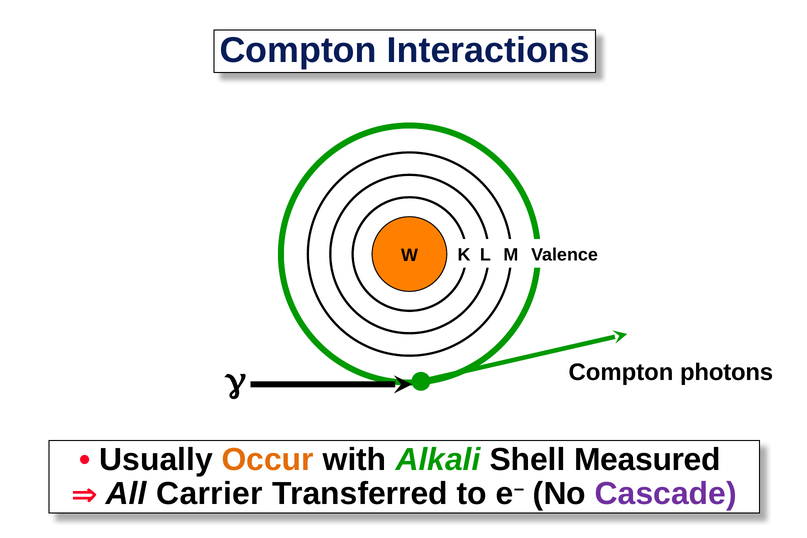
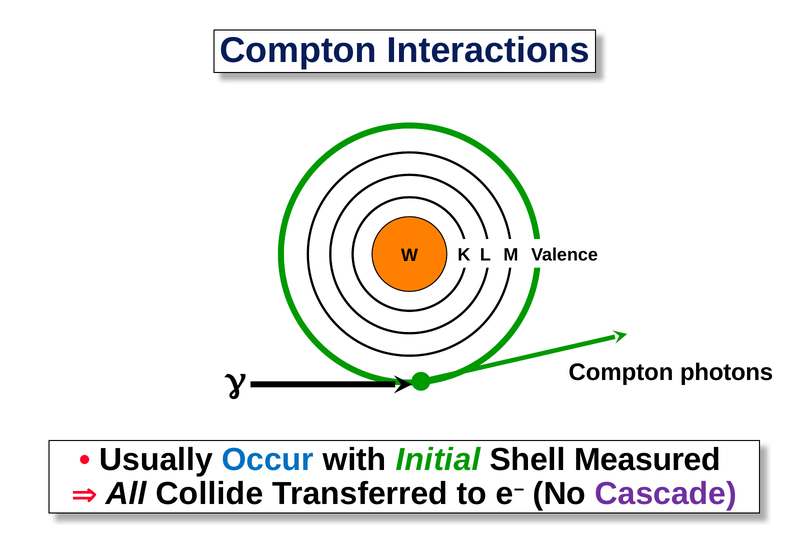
Occur colour: orange -> blue (268, 460)
Alkali: Alkali -> Initial (438, 460)
Carrier: Carrier -> Collide (209, 494)
